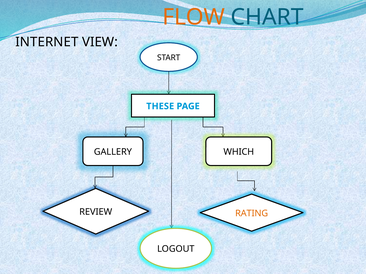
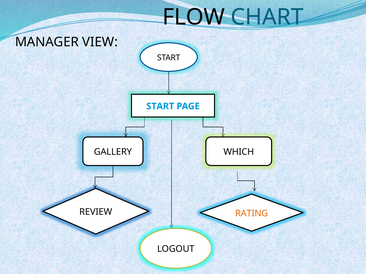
FLOW colour: orange -> black (194, 17)
INTERNET: INTERNET -> MANAGER (47, 42)
THESE: THESE -> START (160, 106)
